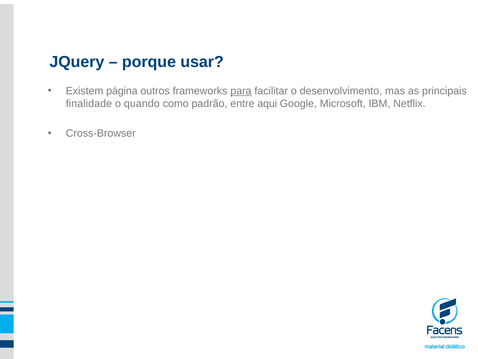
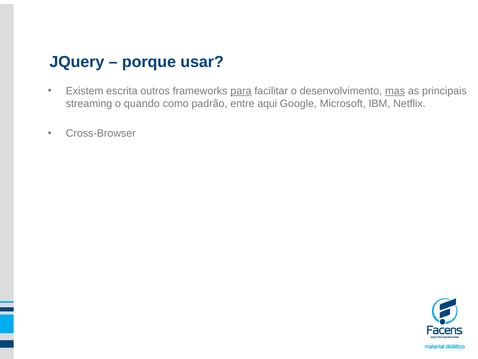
página: página -> escrita (122, 91)
mas underline: none -> present (395, 91)
finalidade: finalidade -> streaming (89, 104)
